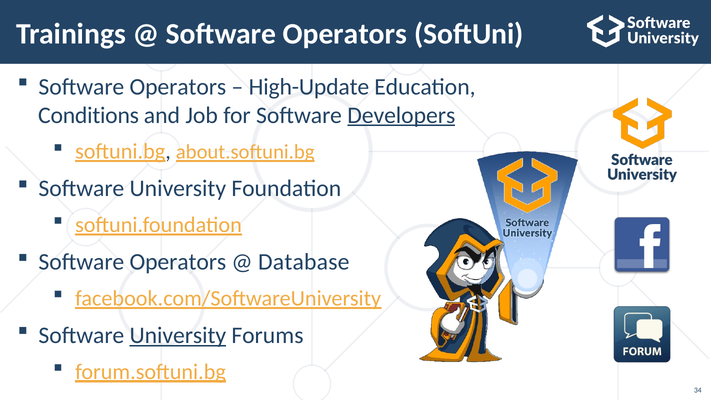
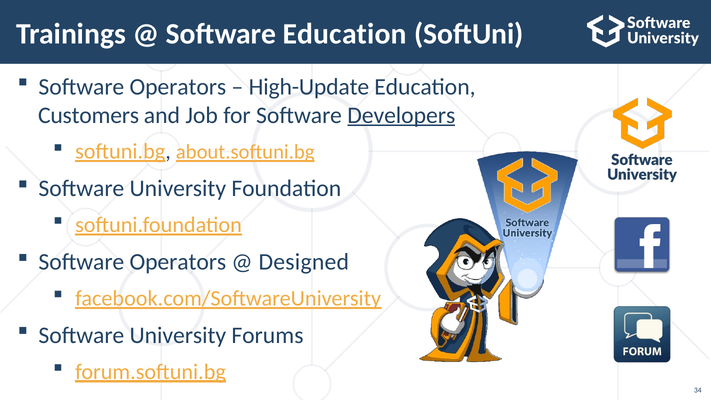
Operators: Operators -> Education (345, 34)
Conditions: Conditions -> Customers (89, 115)
Database: Database -> Designed (304, 262)
University underline: present -> none (178, 335)
